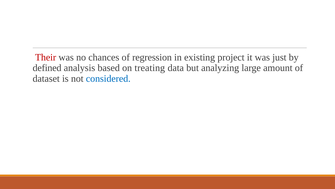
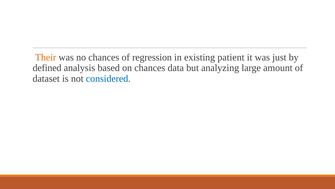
Their colour: red -> orange (46, 57)
project: project -> patient (231, 57)
on treating: treating -> chances (150, 68)
